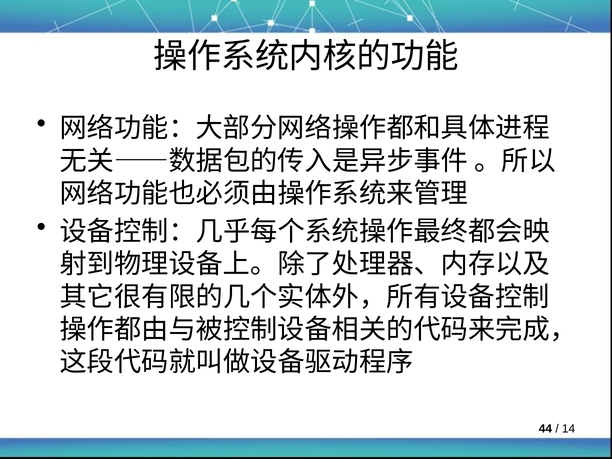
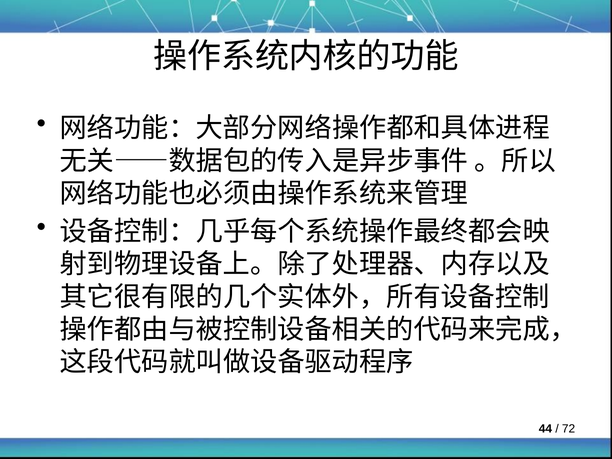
14: 14 -> 72 (569, 429)
